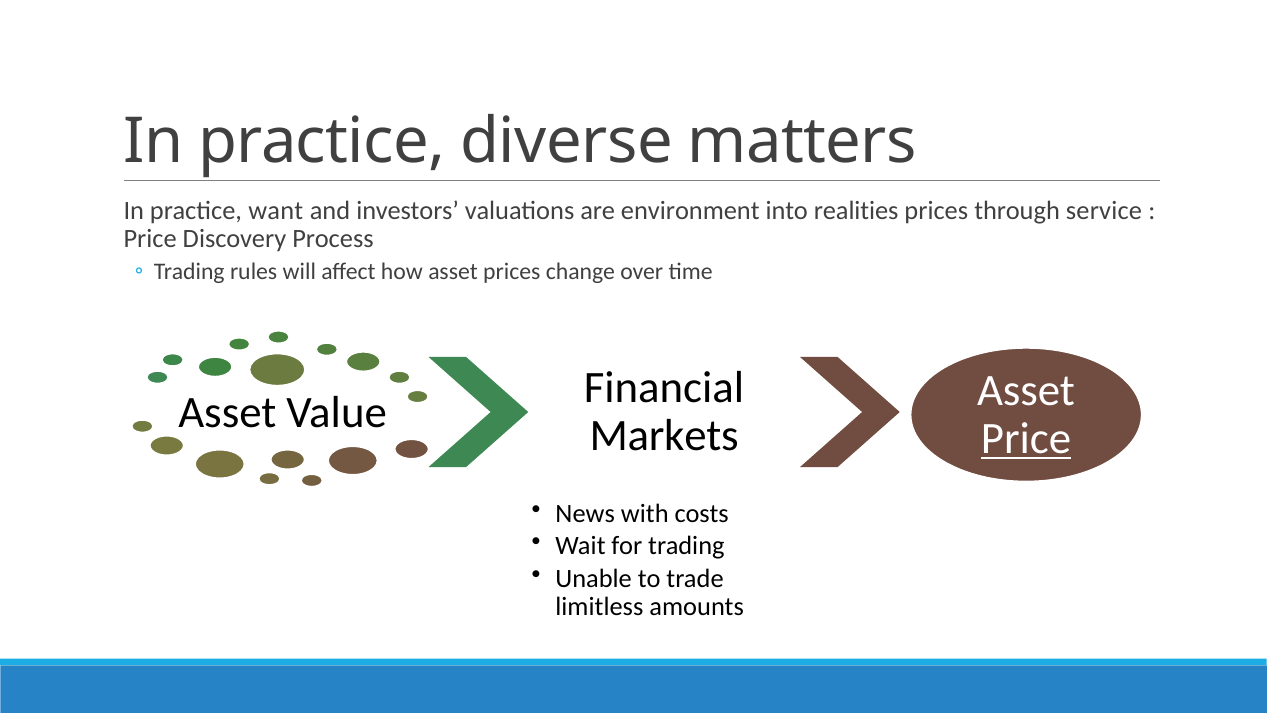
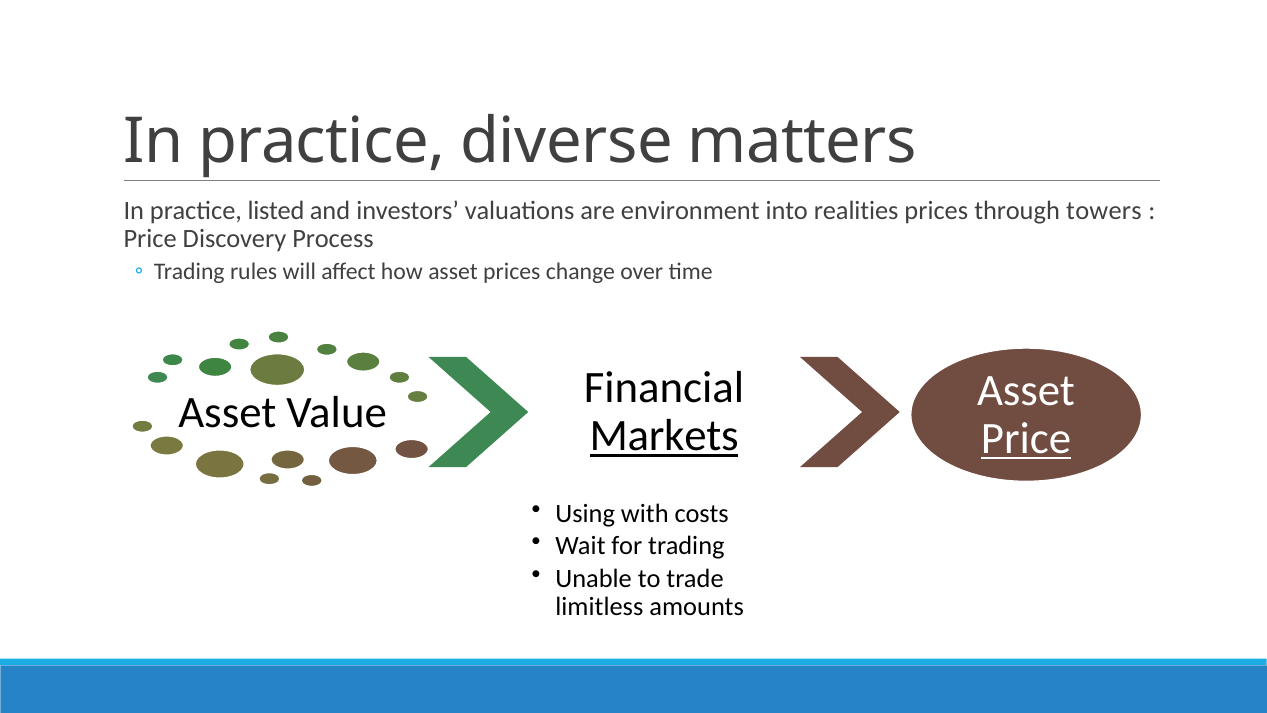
want: want -> listed (276, 211)
service: service -> towers (1104, 211)
Markets underline: none -> present (664, 436)
News: News -> Using (585, 513)
